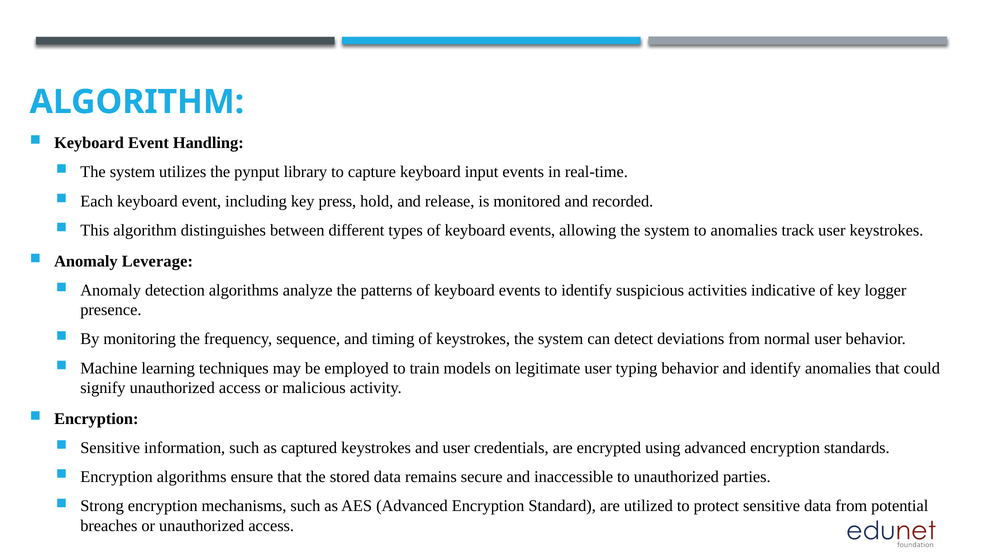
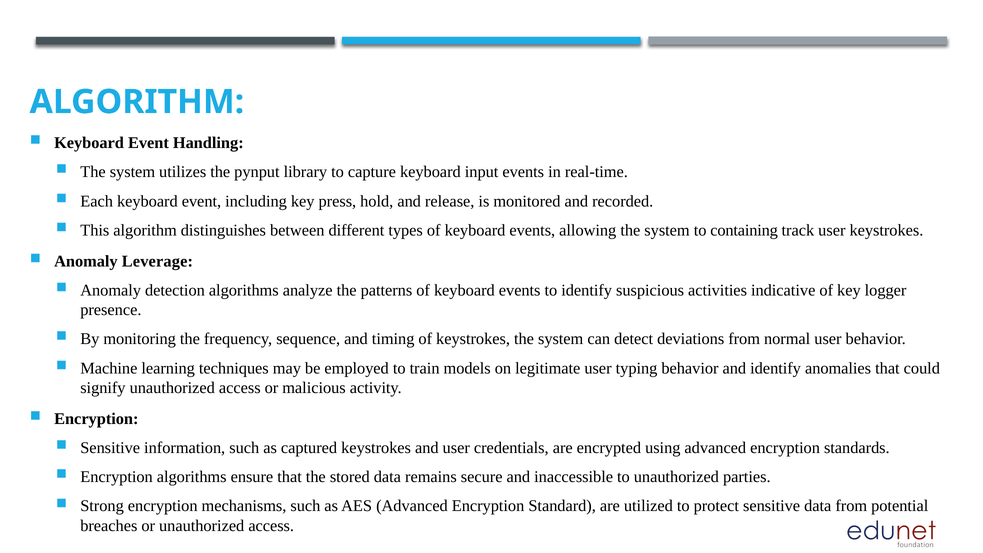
to anomalies: anomalies -> containing (744, 230)
